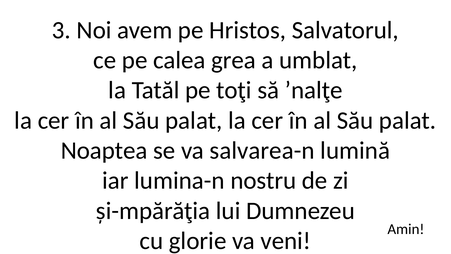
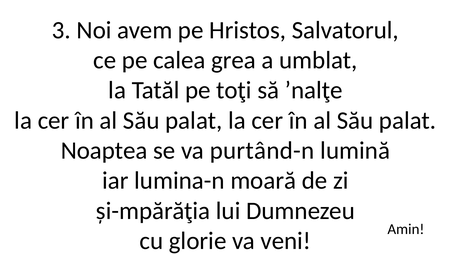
salvarea-n: salvarea-n -> purtând-n (262, 150)
nostru: nostru -> moară (263, 180)
